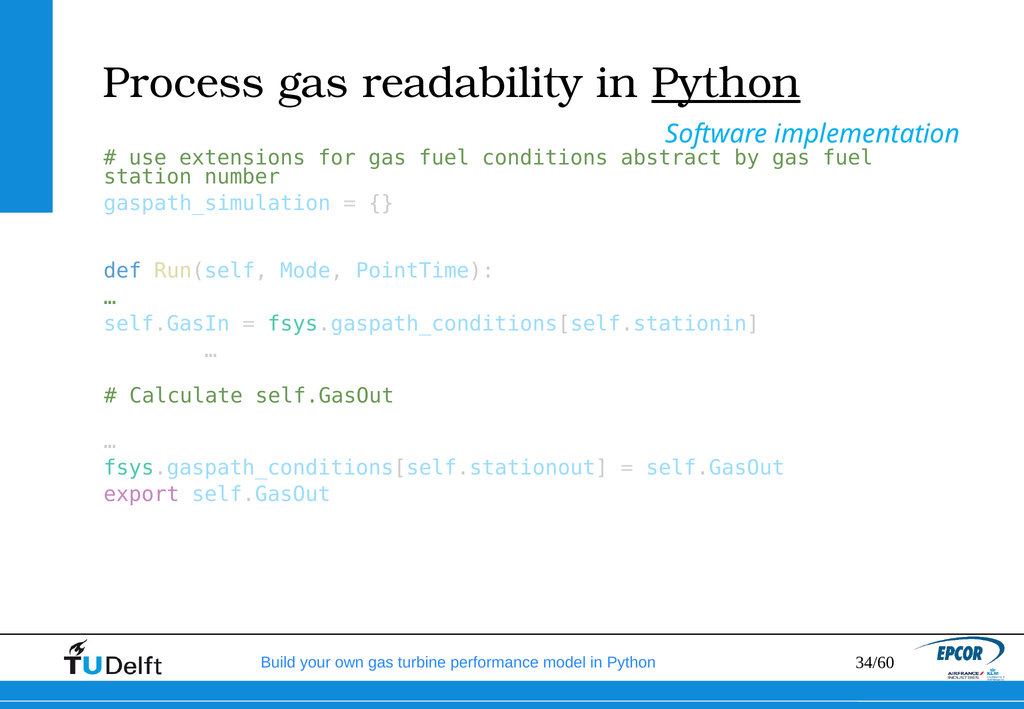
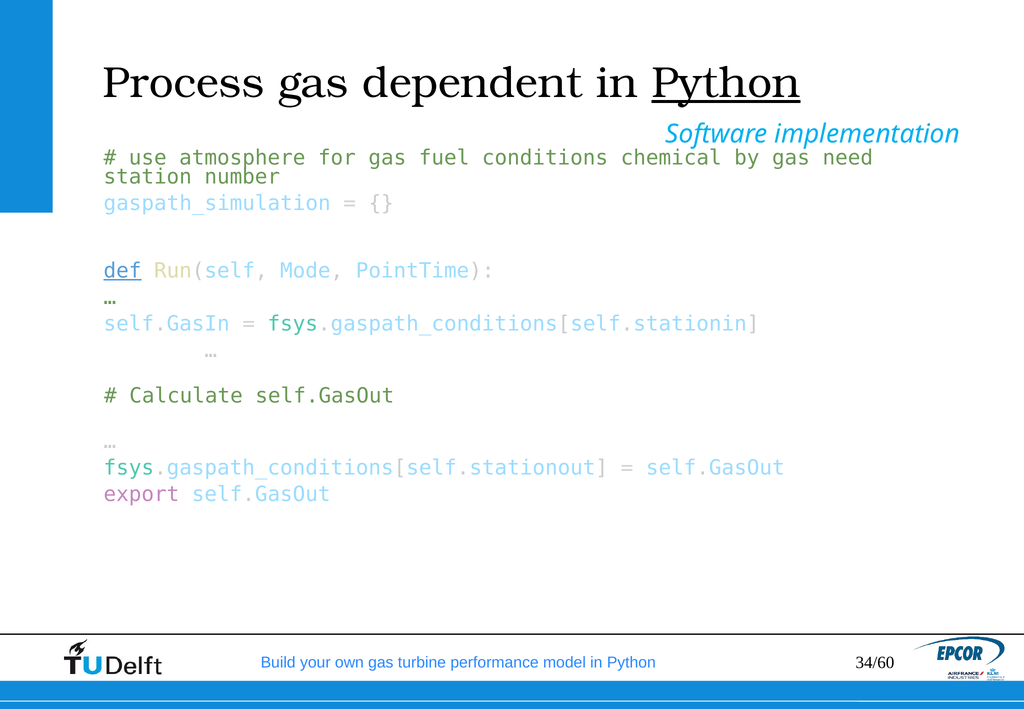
readability: readability -> dependent (472, 83)
extensions: extensions -> atmosphere (242, 158)
abstract: abstract -> chemical (671, 158)
by gas fuel: fuel -> need (848, 158)
def underline: none -> present (123, 271)
